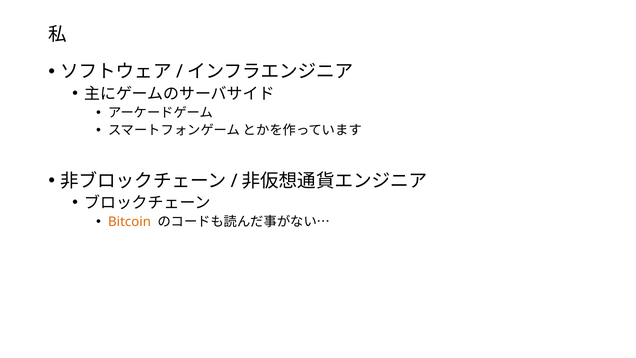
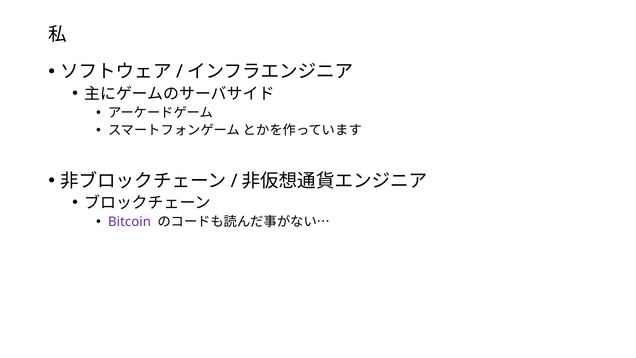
Bitcoin colour: orange -> purple (130, 222)
